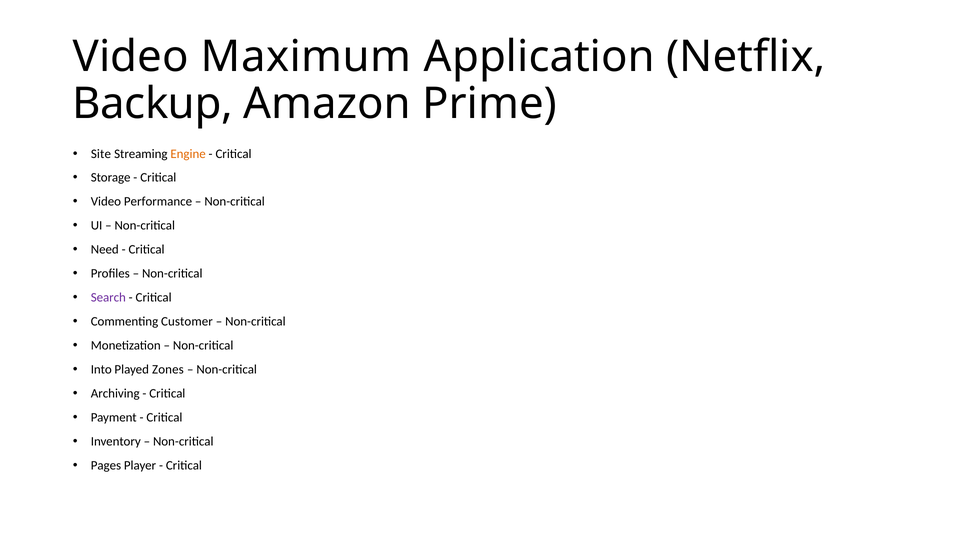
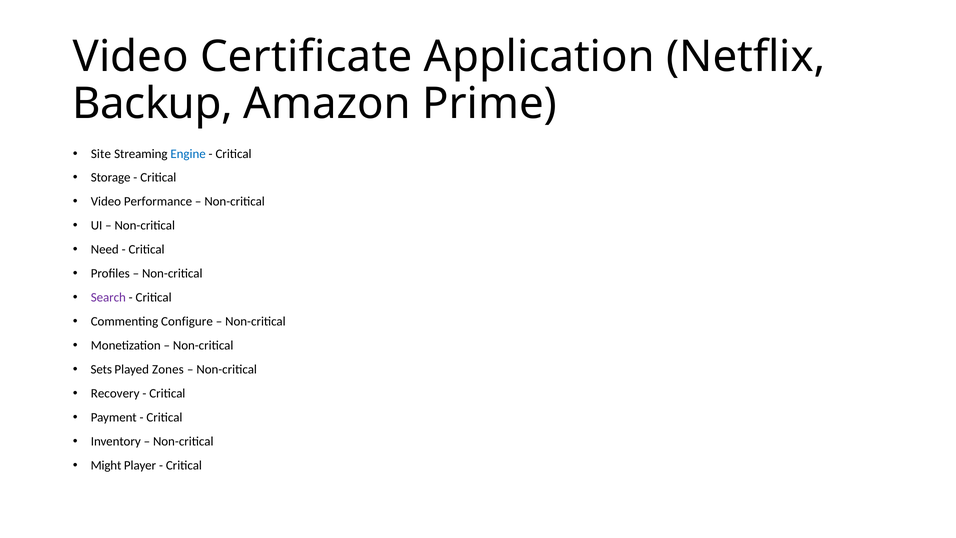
Maximum: Maximum -> Certificate (306, 57)
Engine colour: orange -> blue (188, 154)
Customer: Customer -> Configure (187, 321)
Into: Into -> Sets (101, 369)
Archiving: Archiving -> Recovery (115, 393)
Pages: Pages -> Might (106, 465)
